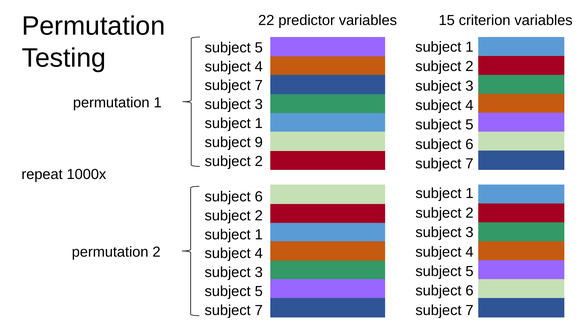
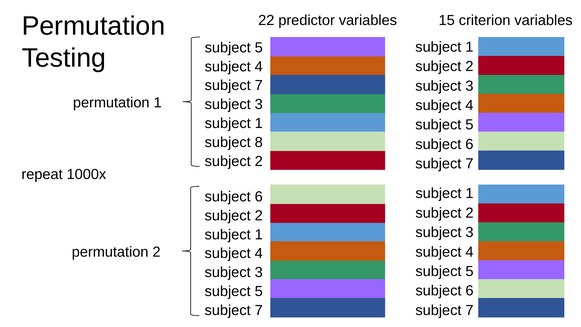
9: 9 -> 8 (259, 142)
